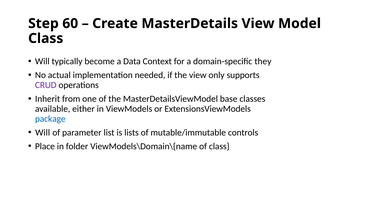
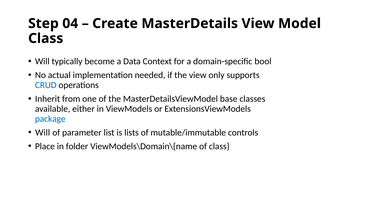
60: 60 -> 04 (70, 24)
they: they -> bool (263, 62)
CRUD colour: purple -> blue (46, 85)
